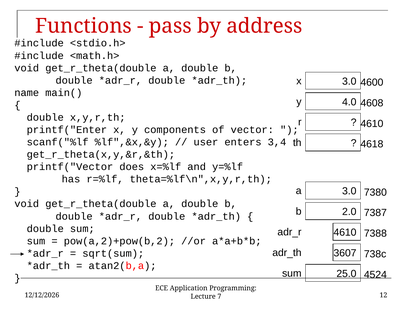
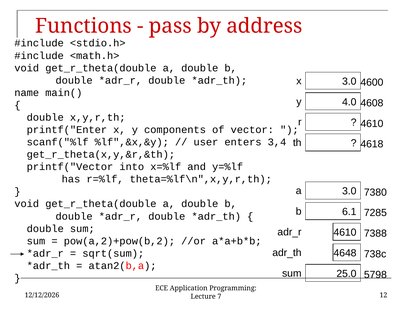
does: does -> into (132, 167)
2.0: 2.0 -> 6.1 (349, 212)
7387: 7387 -> 7285 (375, 213)
3607: 3607 -> 4648 (345, 253)
4524: 4524 -> 5798 (375, 275)
